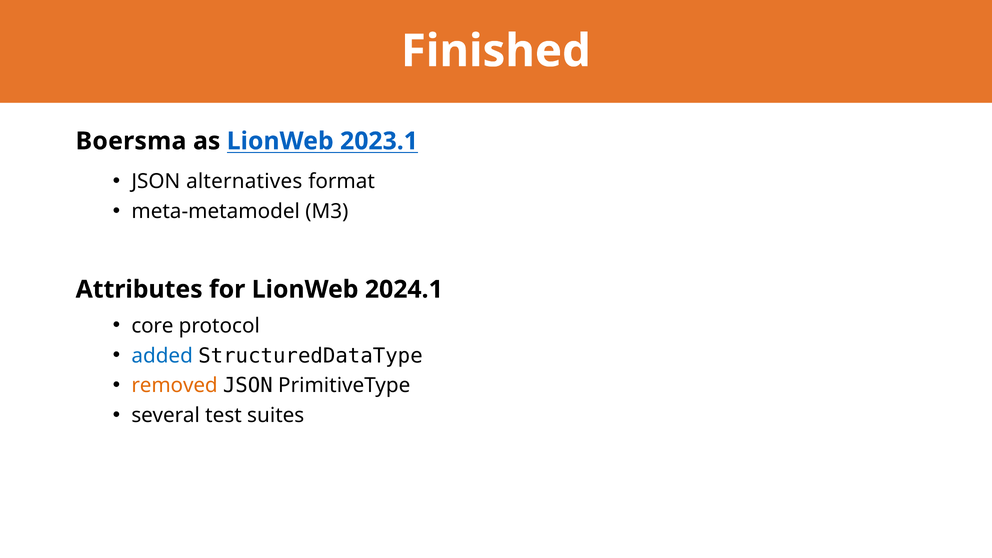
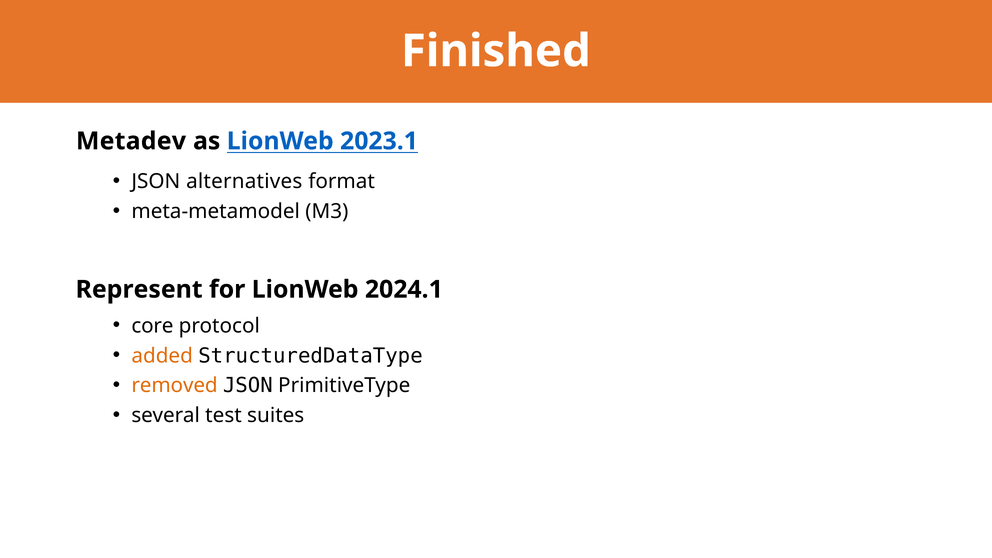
Boersma: Boersma -> Metadev (131, 141)
Attributes: Attributes -> Represent (139, 289)
added colour: blue -> orange (162, 356)
